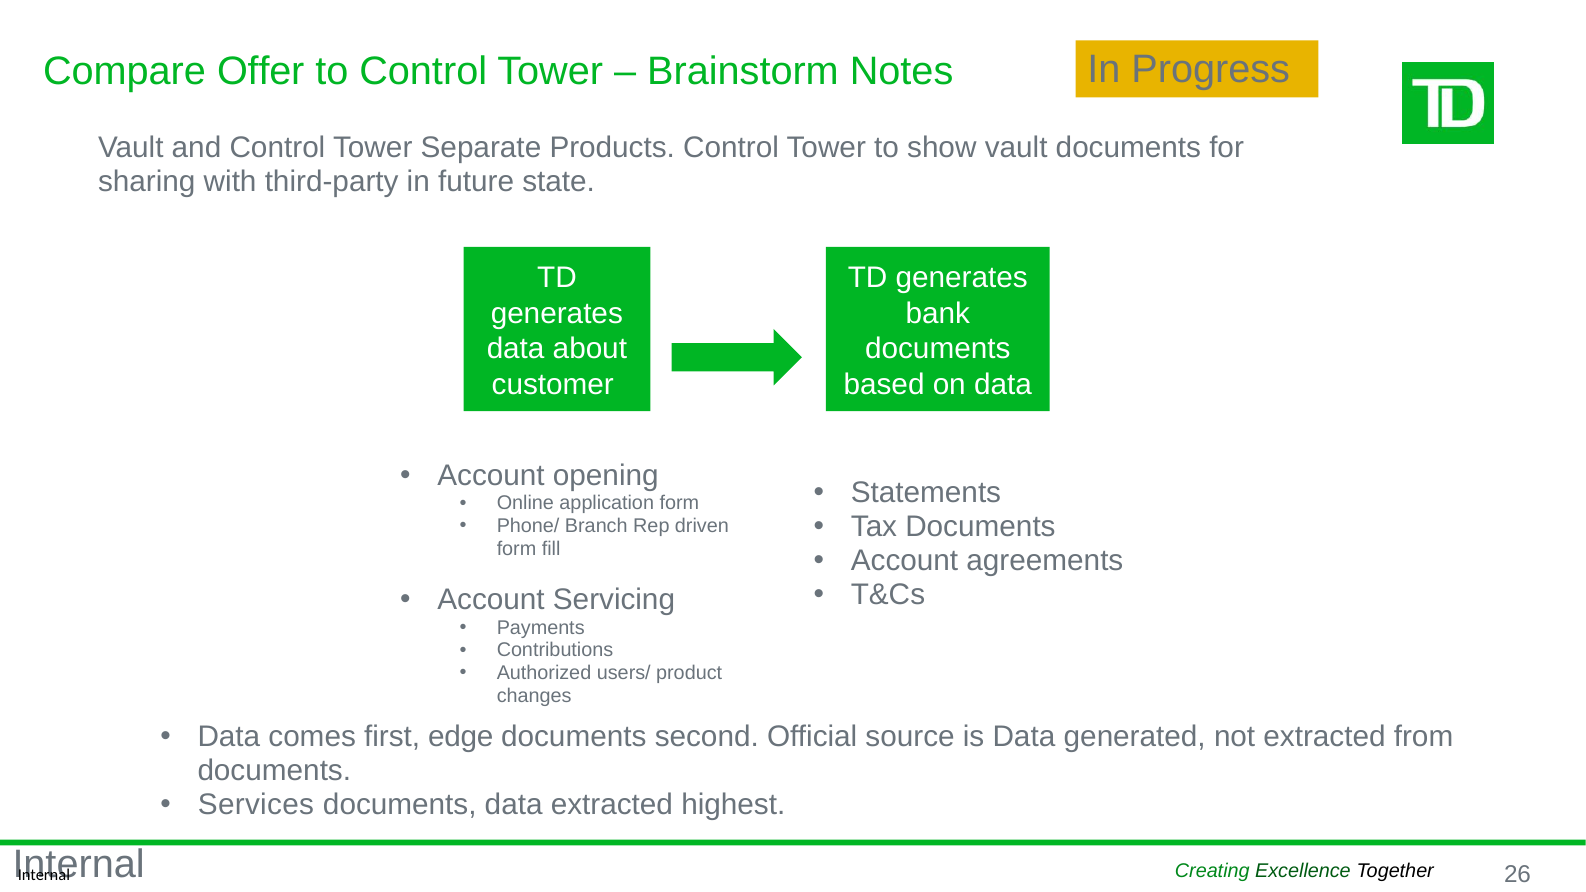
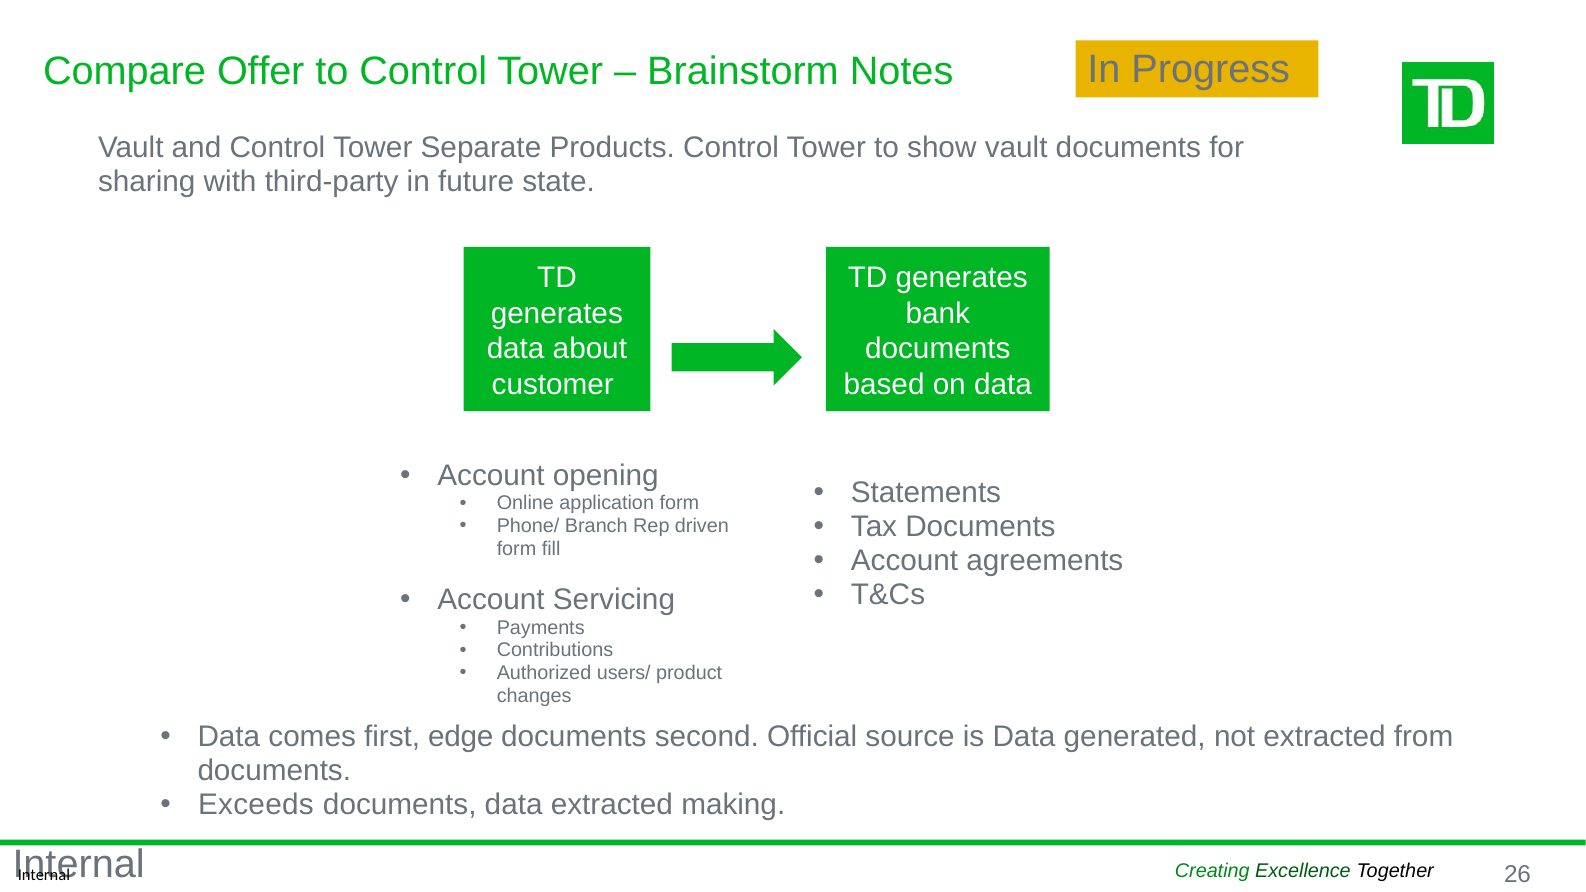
Services: Services -> Exceeds (256, 805)
highest: highest -> making (733, 805)
